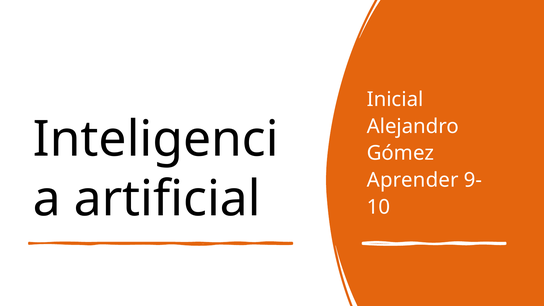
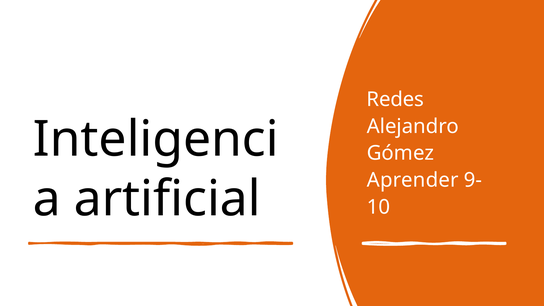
Inicial: Inicial -> Redes (395, 99)
